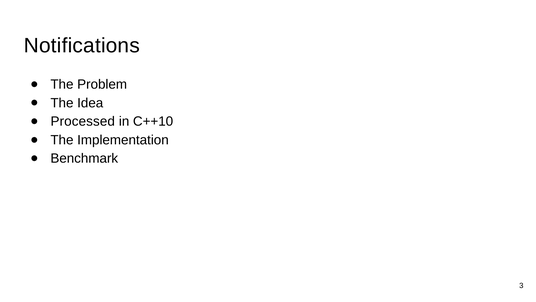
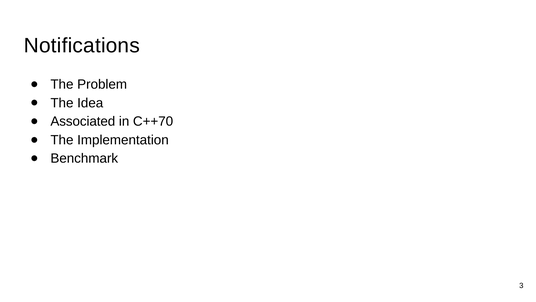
Processed: Processed -> Associated (83, 121)
C++10: C++10 -> C++70 (153, 121)
